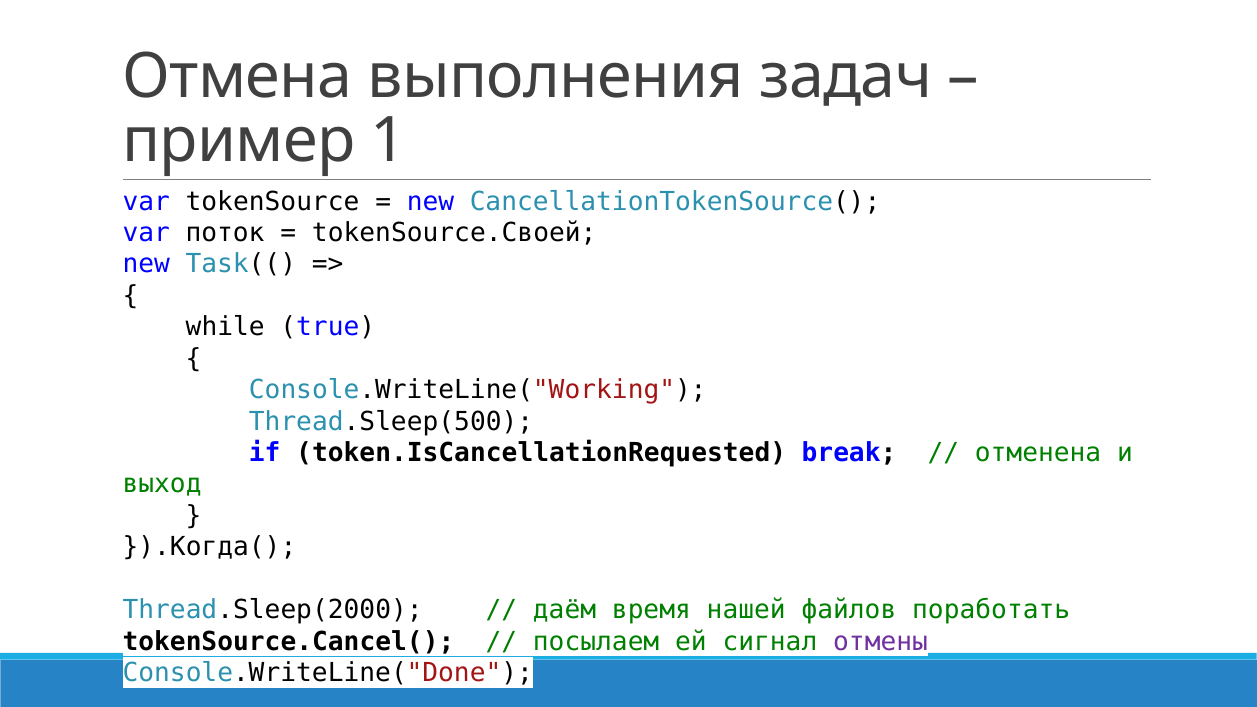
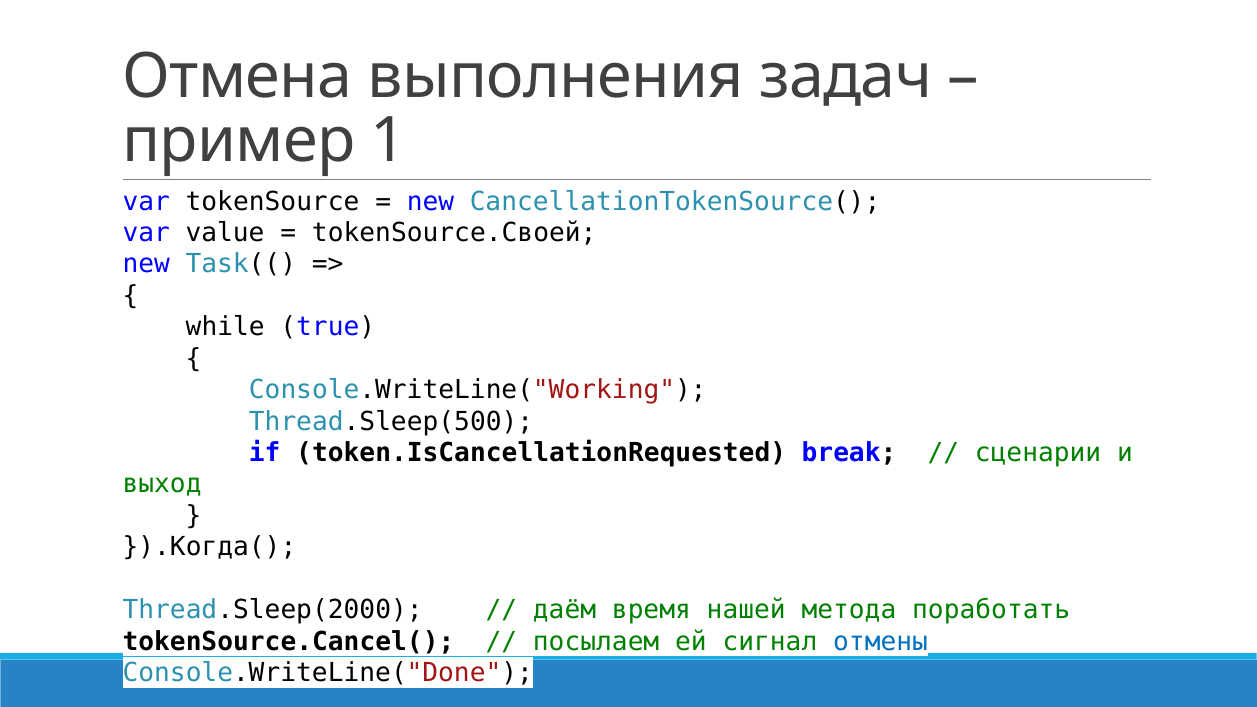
поток: поток -> value (225, 233)
отменена: отменена -> сценарии (1038, 453)
файлов: файлов -> метода (849, 610)
отмены colour: purple -> blue (881, 642)
